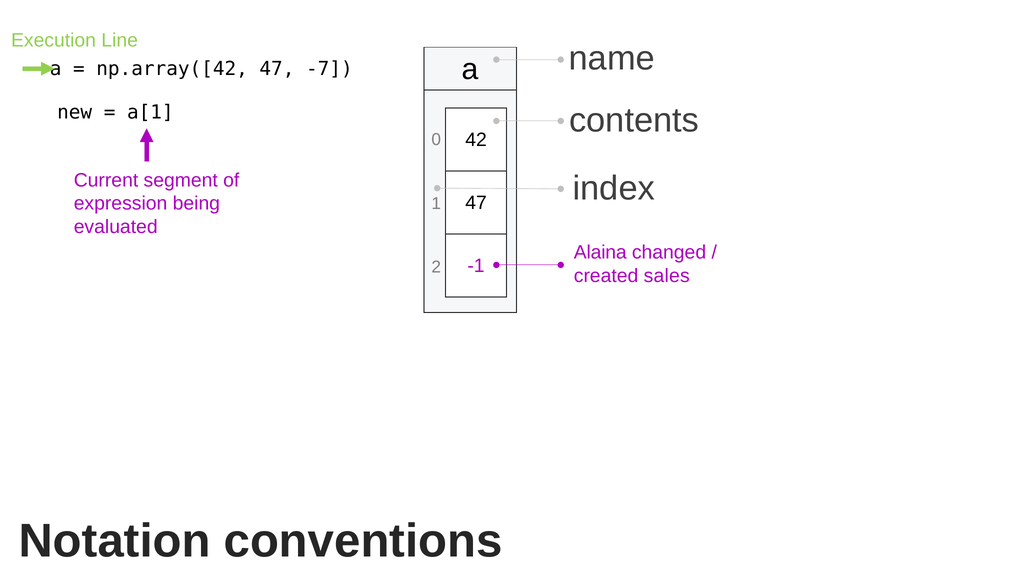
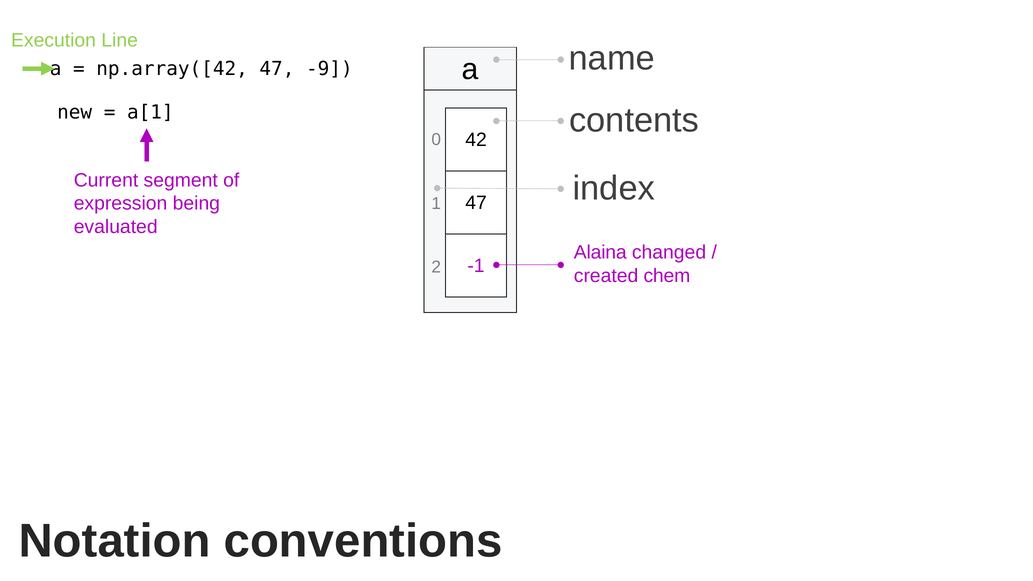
-7: -7 -> -9 (329, 69)
sales: sales -> chem (667, 276)
